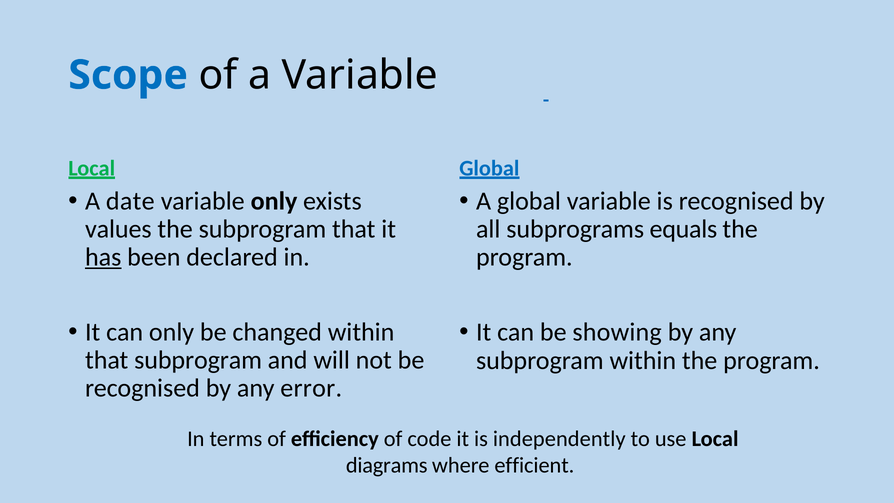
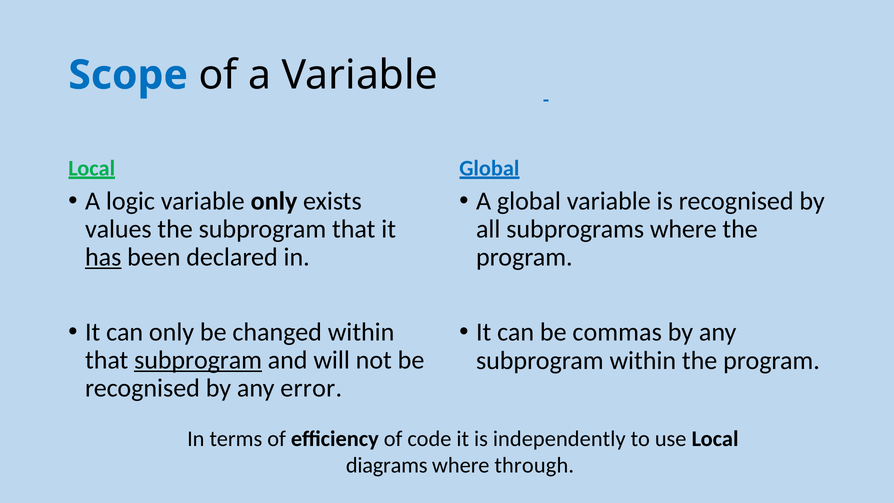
date: date -> logic (130, 201)
subprograms equals: equals -> where (683, 229)
showing: showing -> commas (617, 332)
subprogram underline: none -> present (198, 360)
efficient: efficient -> through (534, 465)
